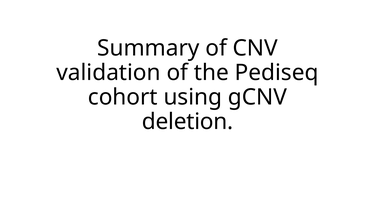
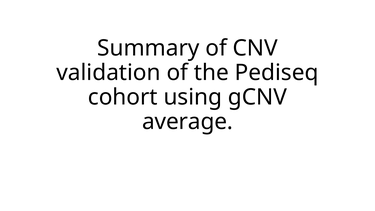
deletion: deletion -> average (188, 122)
